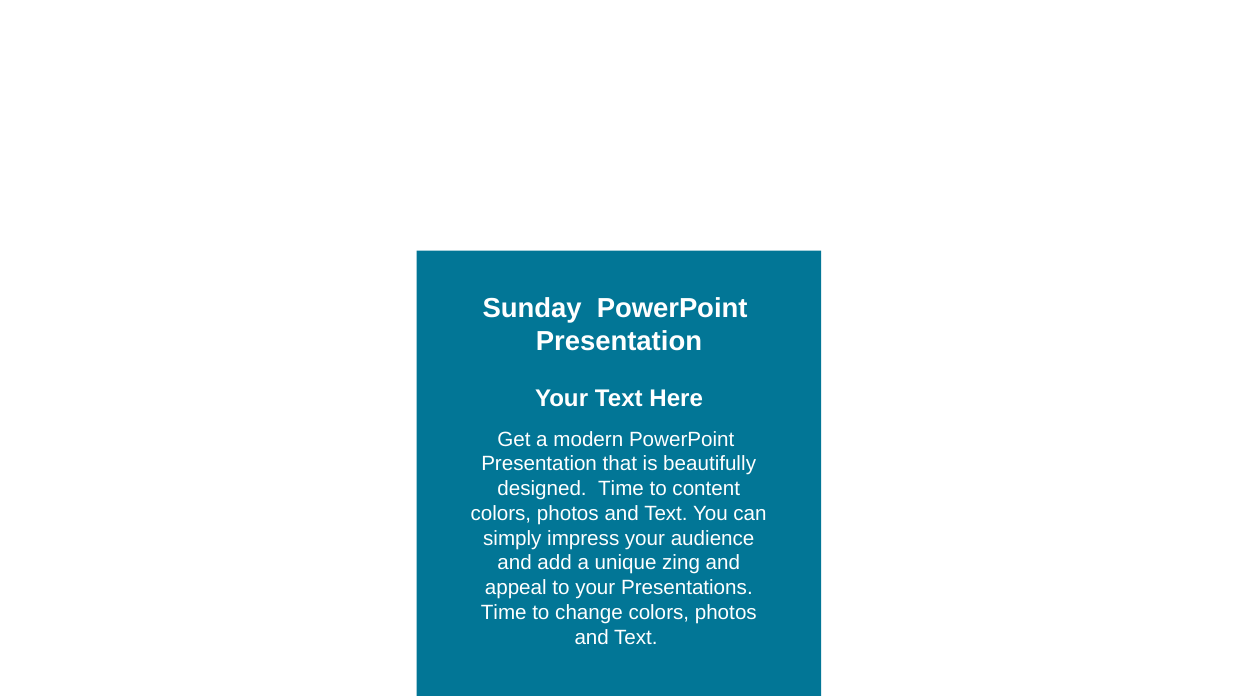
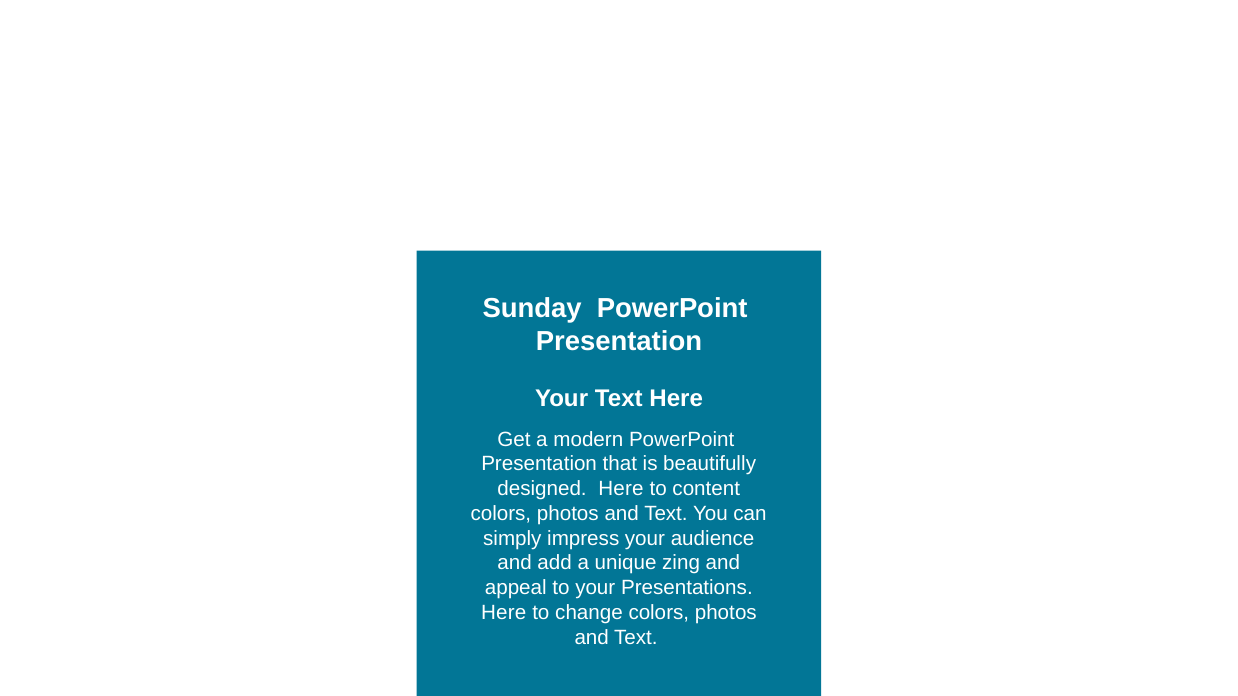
designed Time: Time -> Here (621, 489)
Time: Time -> Here (504, 613)
